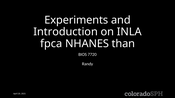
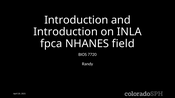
Experiments: Experiments -> Introduction (76, 20)
than: than -> field (123, 44)
